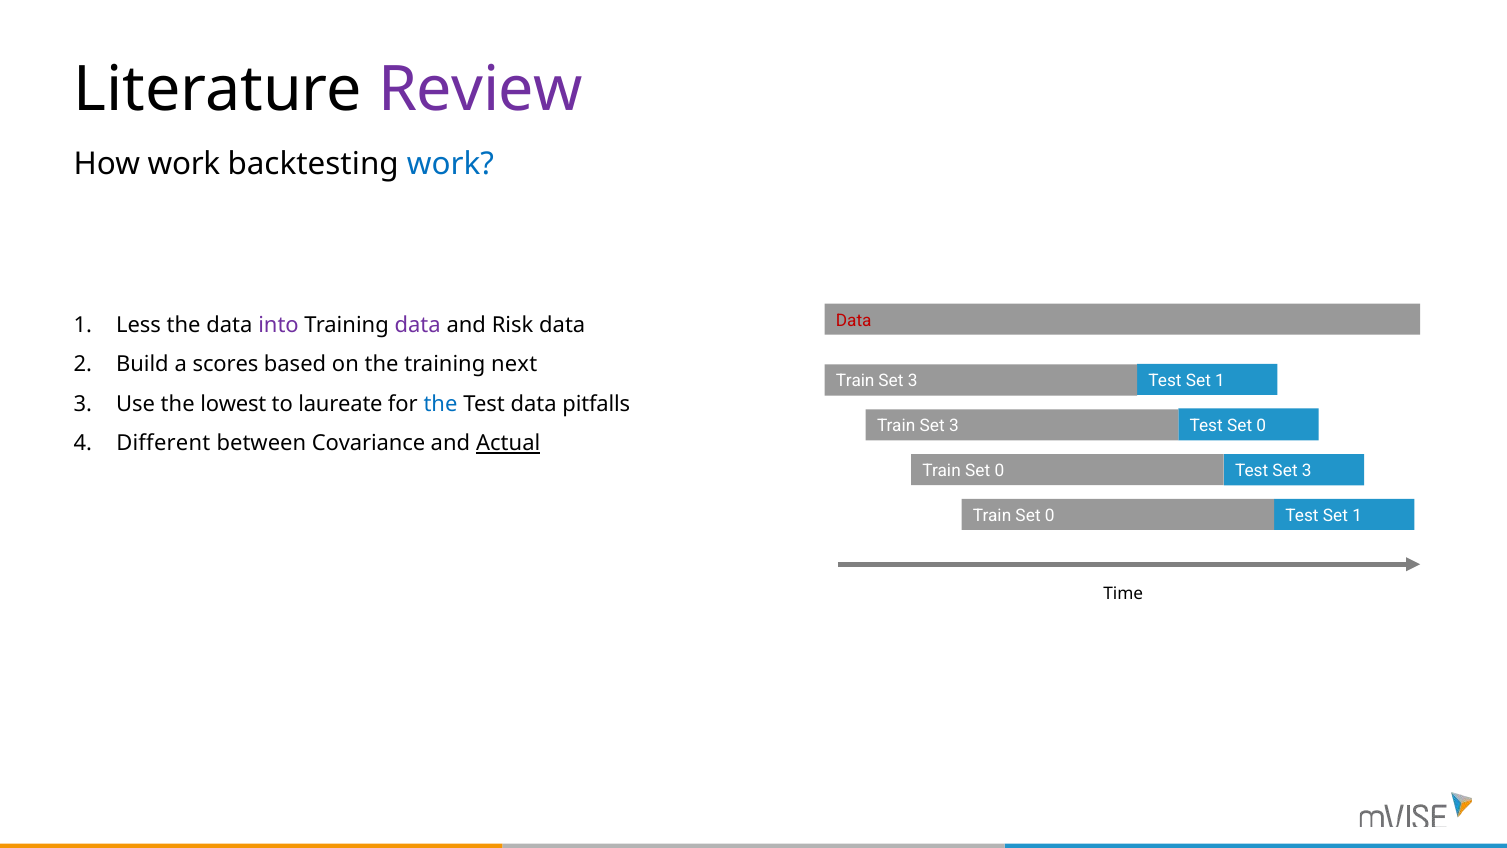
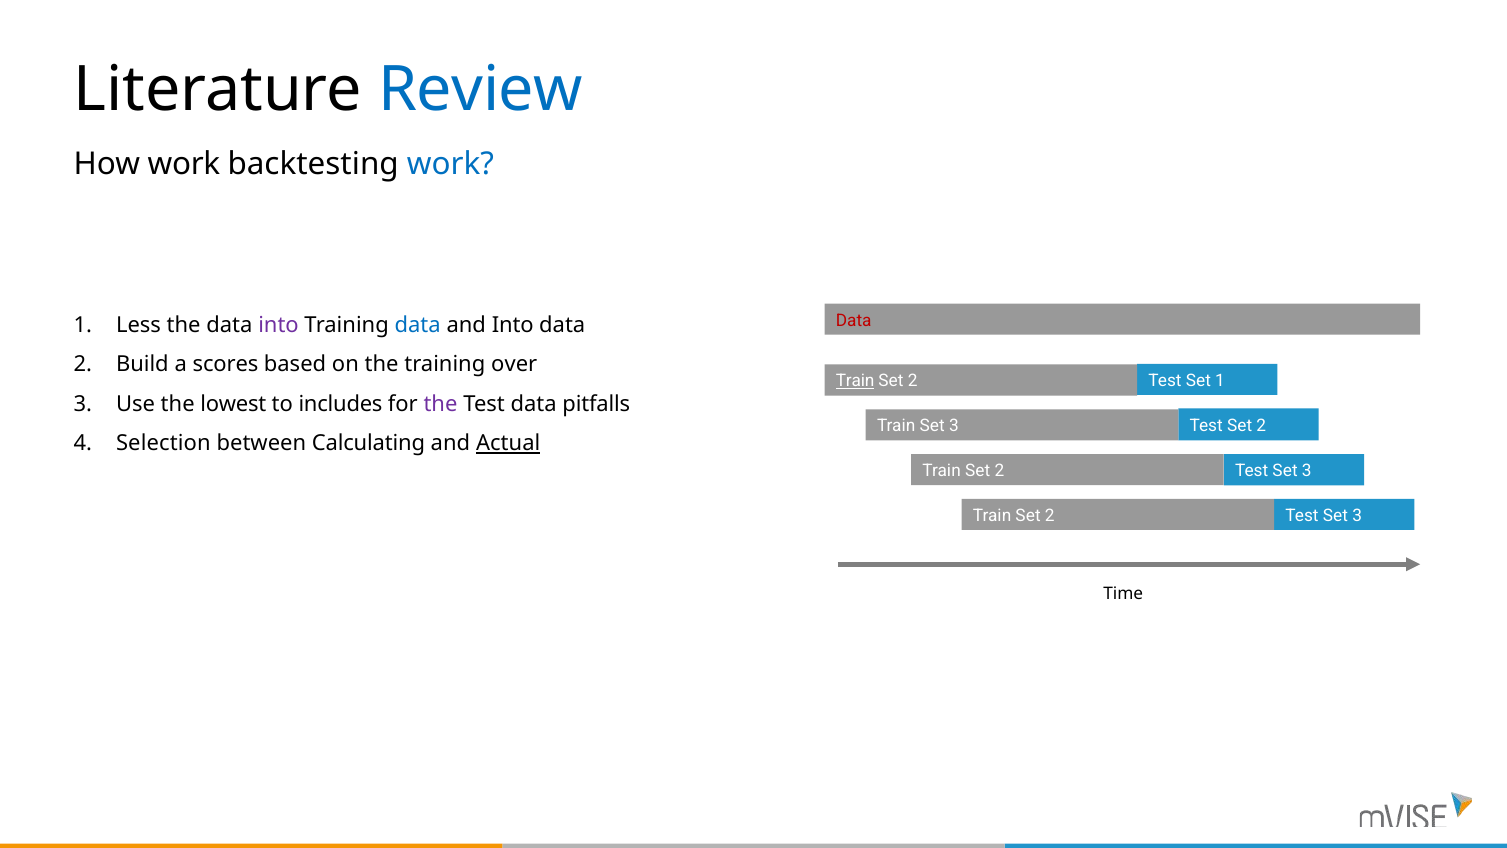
Review colour: purple -> blue (481, 90)
data colour: purple -> blue (418, 325)
and Risk: Risk -> Into (513, 325)
next: next -> over (514, 364)
Train underline: none -> present (855, 381)
3: 3 -> 2 (913, 381)
laureate: laureate -> includes (341, 404)
the colour: blue -> purple (441, 404)
Test Set 0: 0 -> 2 (1261, 425)
Different: Different -> Selection (163, 443)
Covariance: Covariance -> Calculating (369, 443)
0: 0 -> 2 (999, 471)
0: 0 -> 2 (1050, 515)
1: 1 -> 3 (1357, 515)
